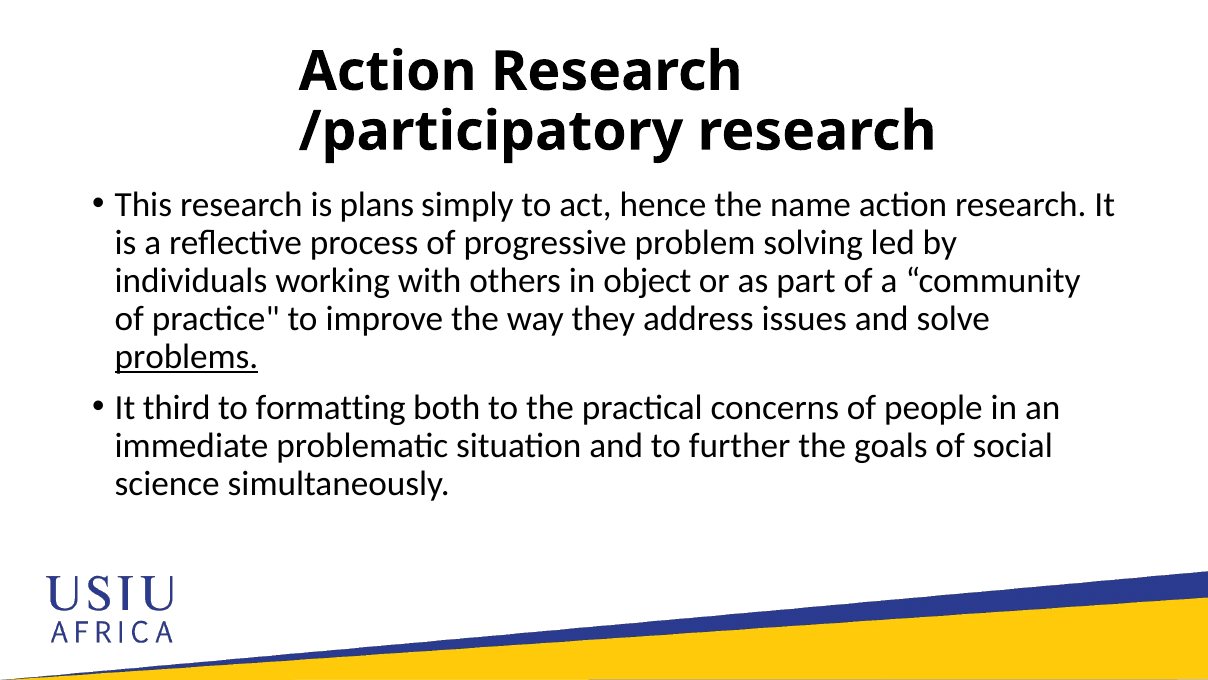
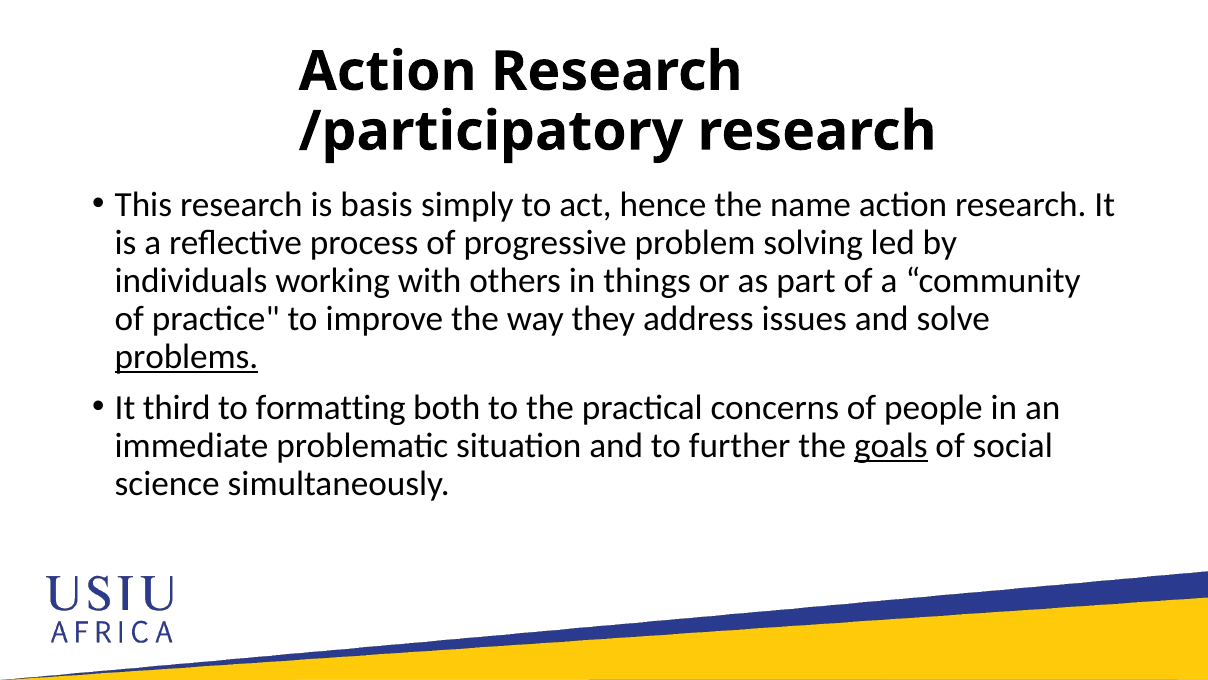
plans: plans -> basis (377, 204)
object: object -> things (647, 280)
goals underline: none -> present (891, 445)
